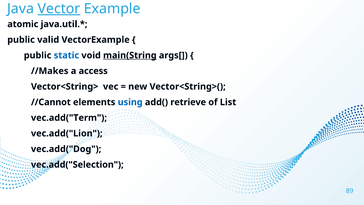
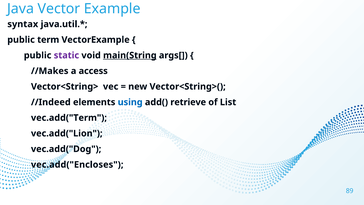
Vector underline: present -> none (59, 9)
atomic: atomic -> syntax (23, 24)
valid: valid -> term (48, 40)
static colour: blue -> purple (66, 55)
//Cannot: //Cannot -> //Indeed (51, 102)
vec.add("Selection: vec.add("Selection -> vec.add("Encloses (77, 164)
